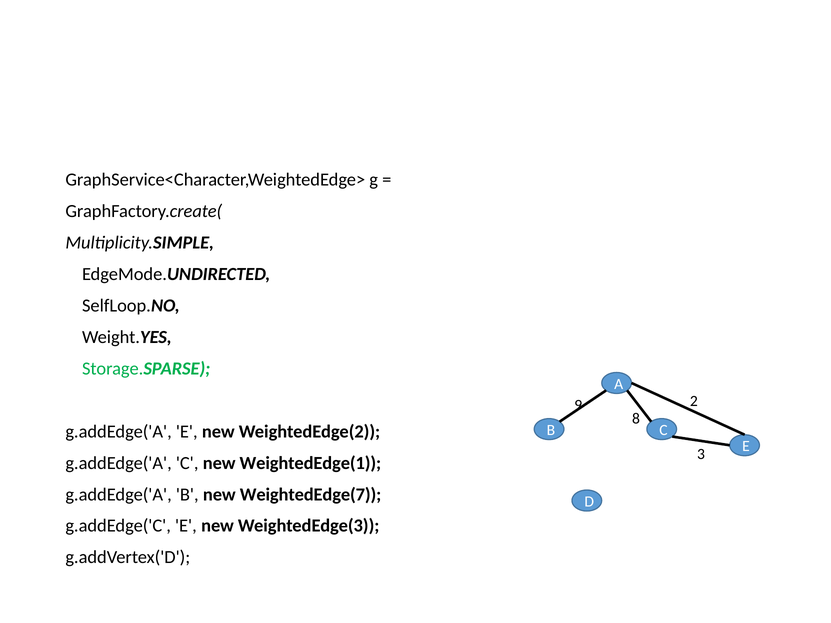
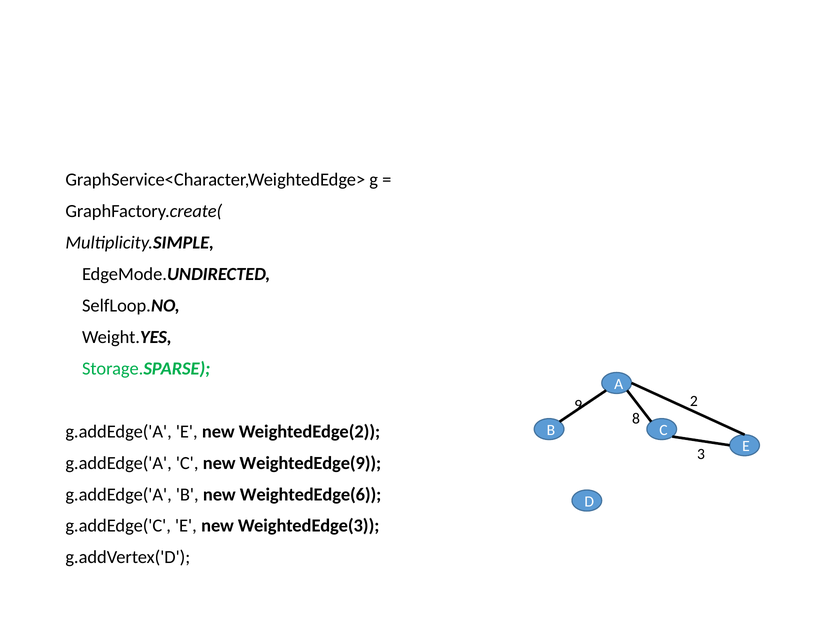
WeightedEdge(1: WeightedEdge(1 -> WeightedEdge(9 (310, 463)
WeightedEdge(7: WeightedEdge(7 -> WeightedEdge(6 (311, 495)
